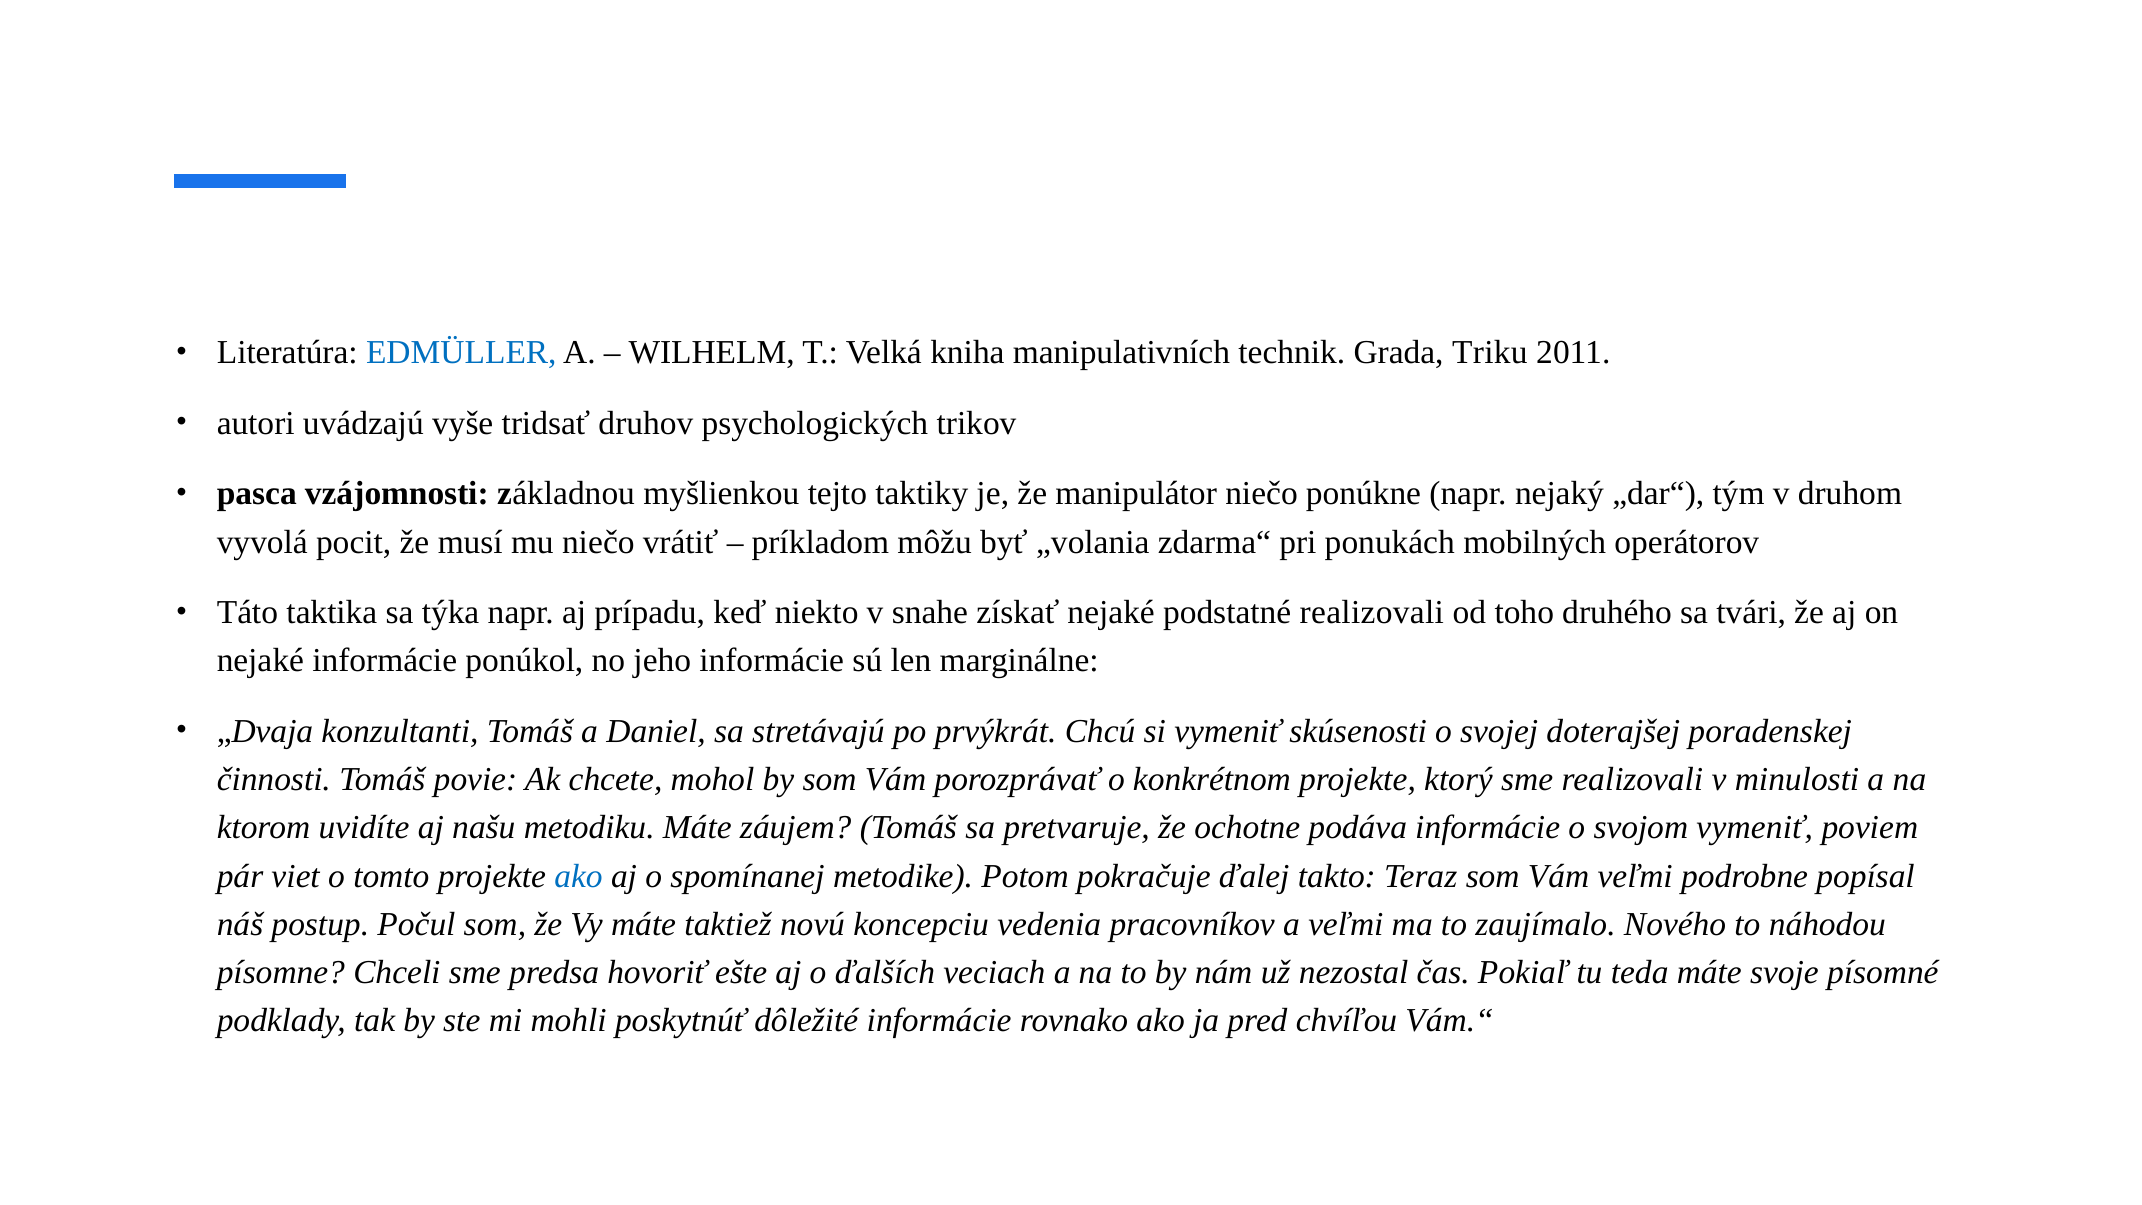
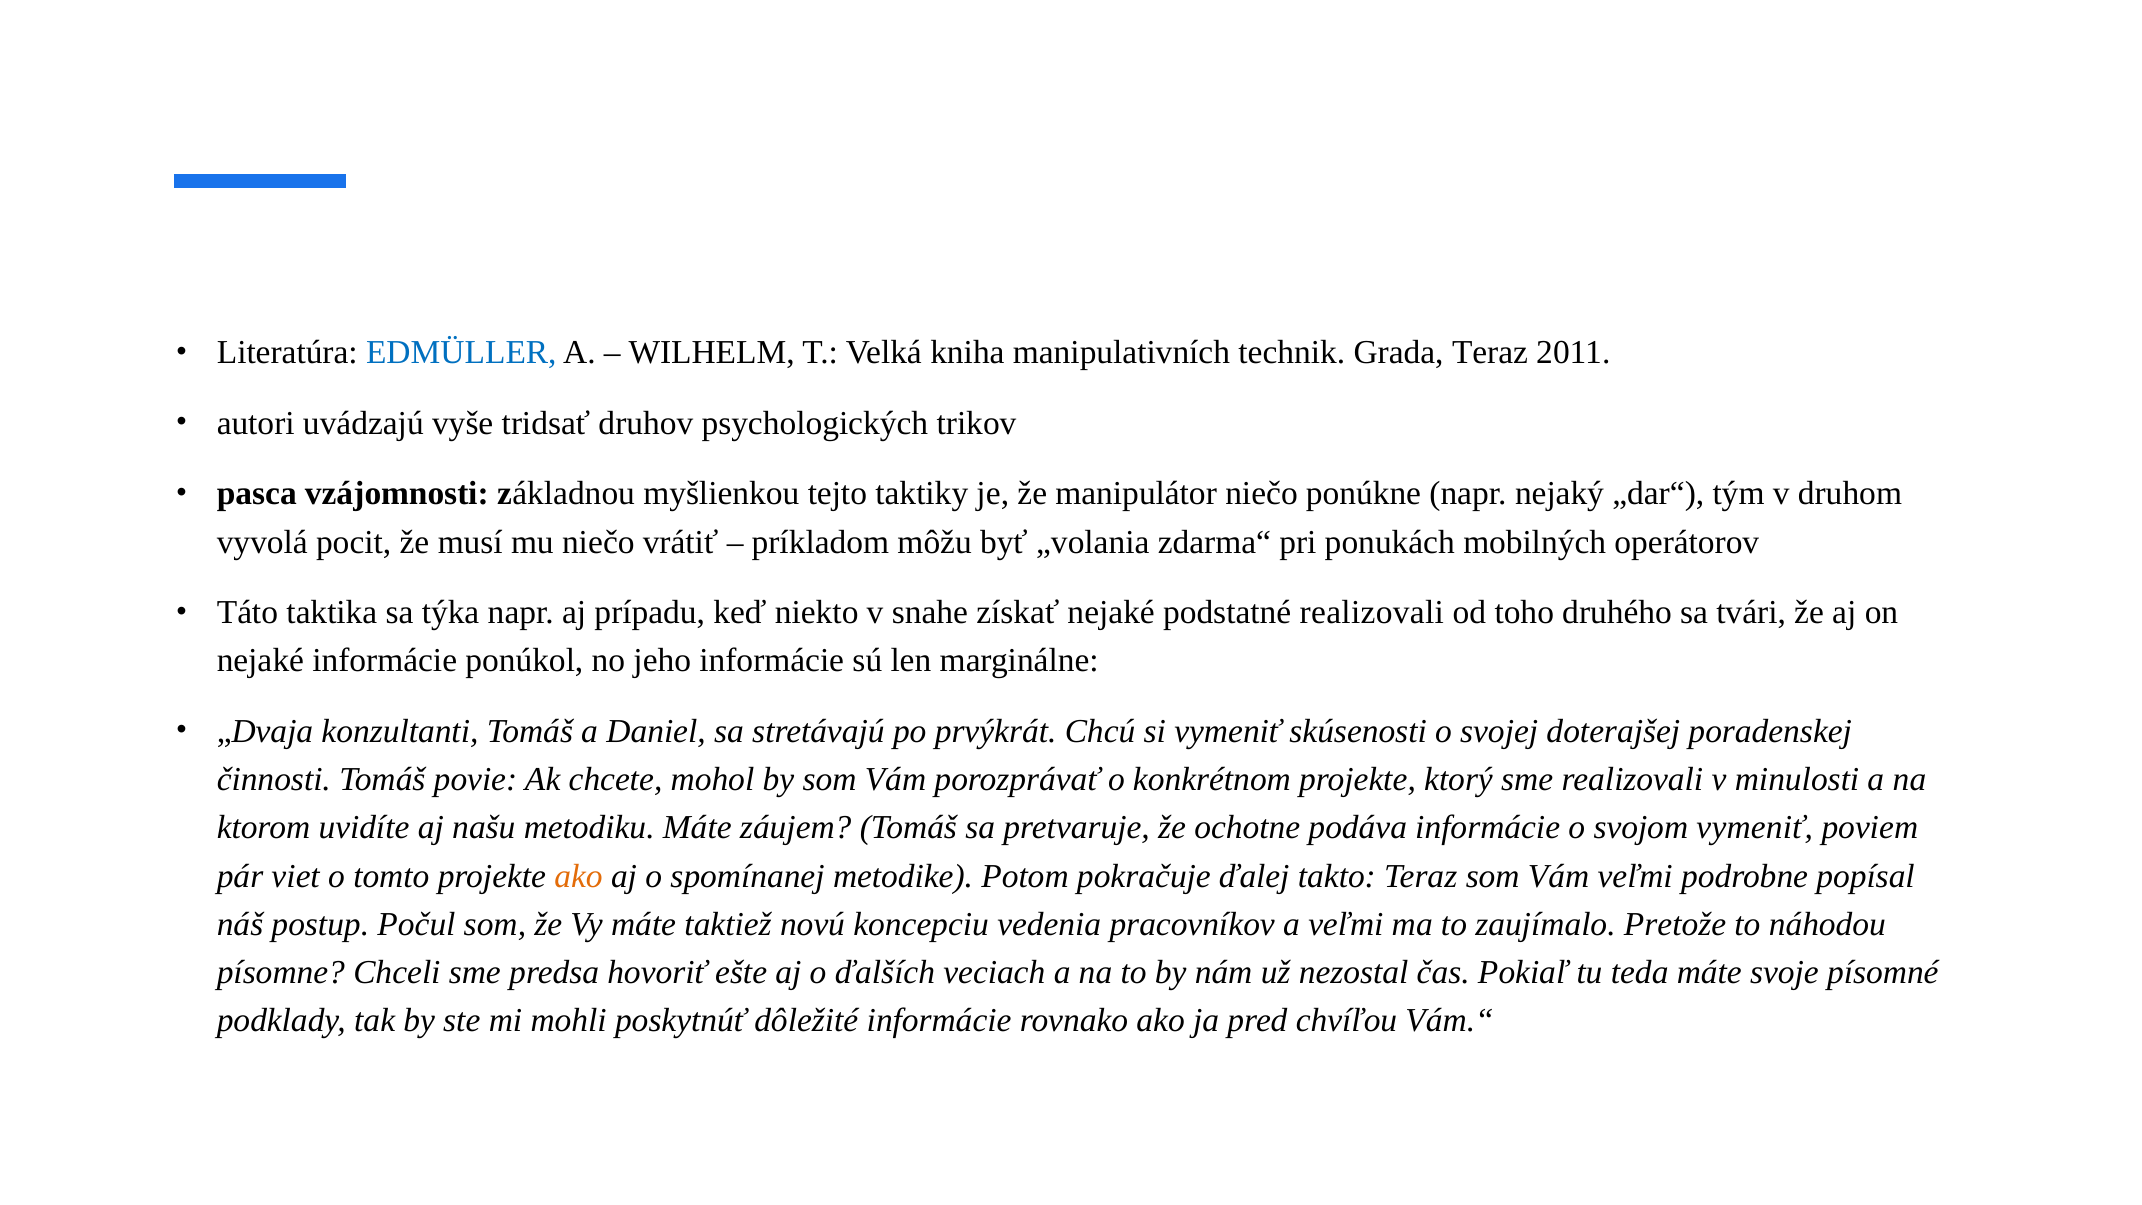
Grada Triku: Triku -> Teraz (1490, 353)
ako colour: blue -> orange (579, 876)
Nového: Nového -> Pretože (1675, 924)
